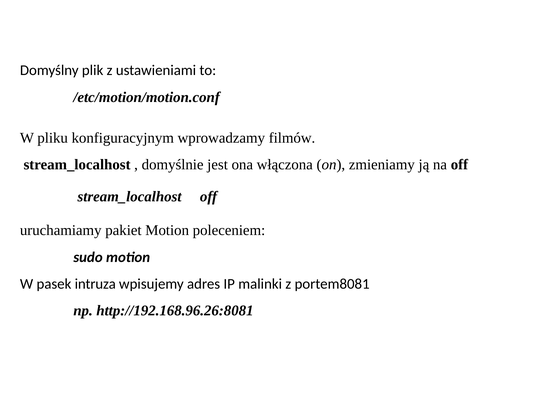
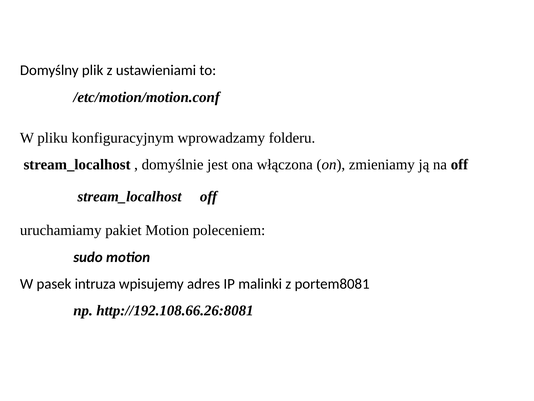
filmów: filmów -> folderu (292, 138)
http://192.168.96.26:8081: http://192.168.96.26:8081 -> http://192.108.66.26:8081 (175, 310)
